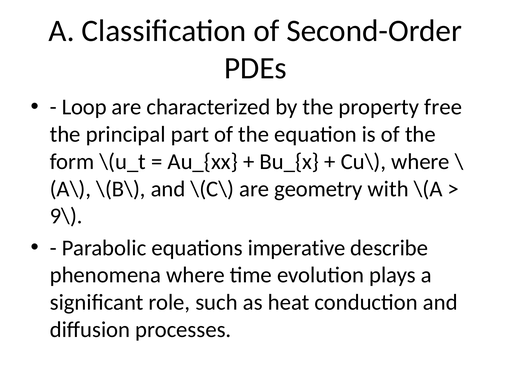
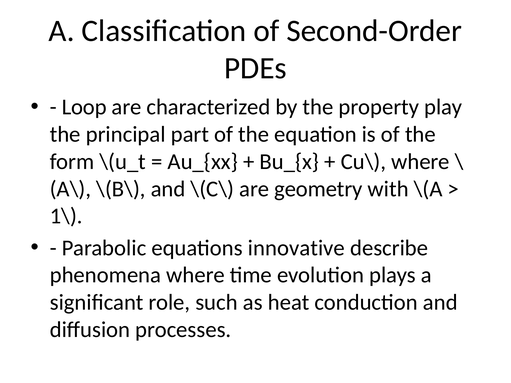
free: free -> play (443, 107)
9\: 9\ -> 1\ (66, 216)
imperative: imperative -> innovative (296, 248)
